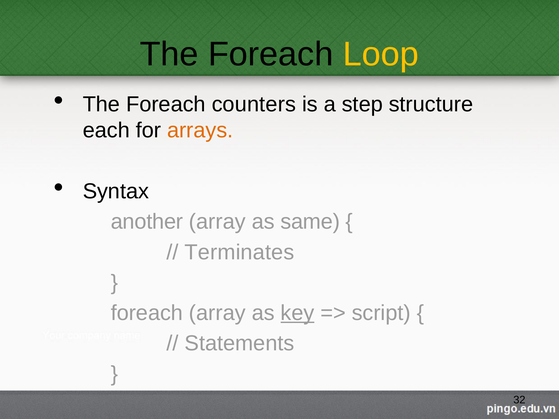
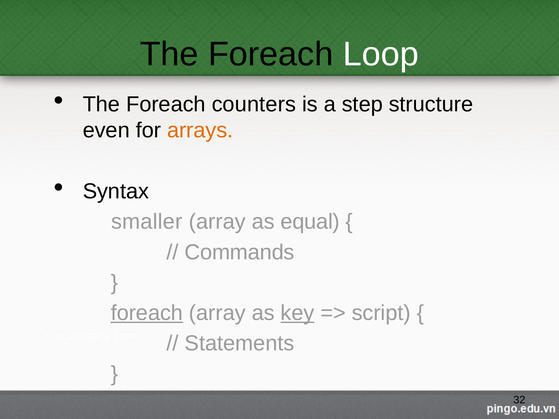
Loop colour: yellow -> white (381, 54)
each: each -> even (106, 130)
another: another -> smaller (147, 222)
same: same -> equal (310, 222)
Terminates: Terminates -> Commands (240, 252)
foreach underline: none -> present (147, 313)
